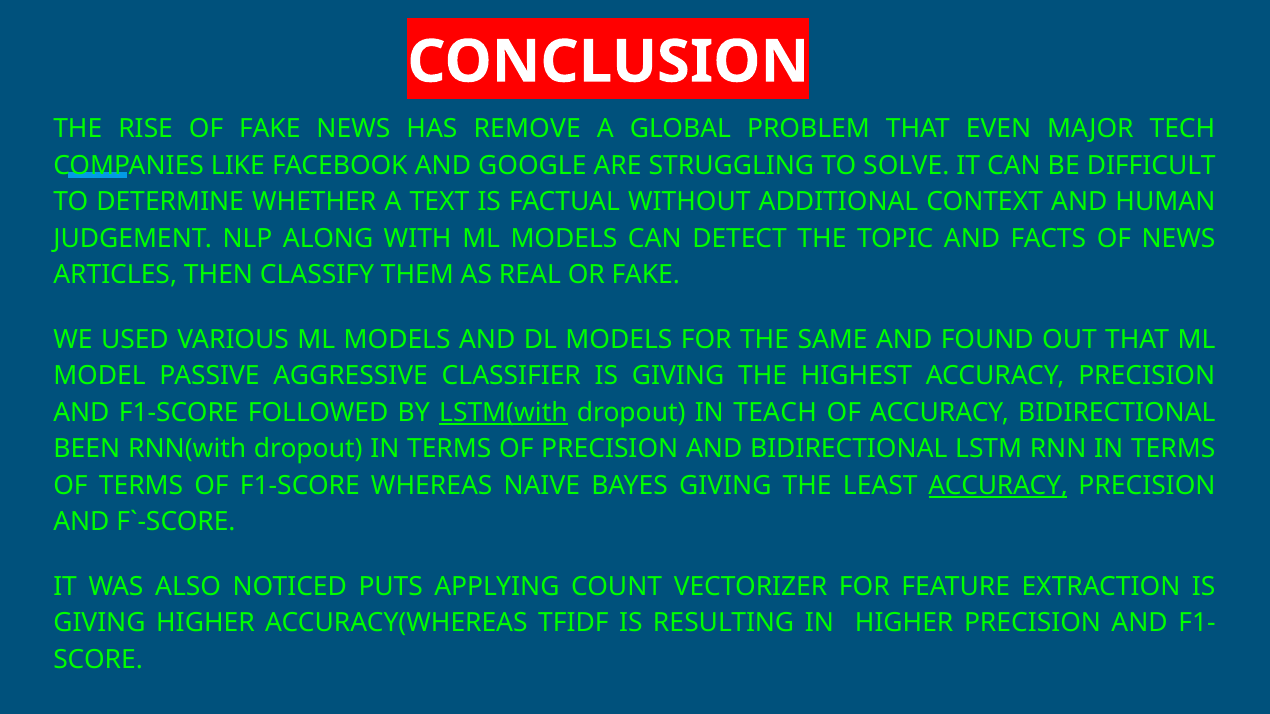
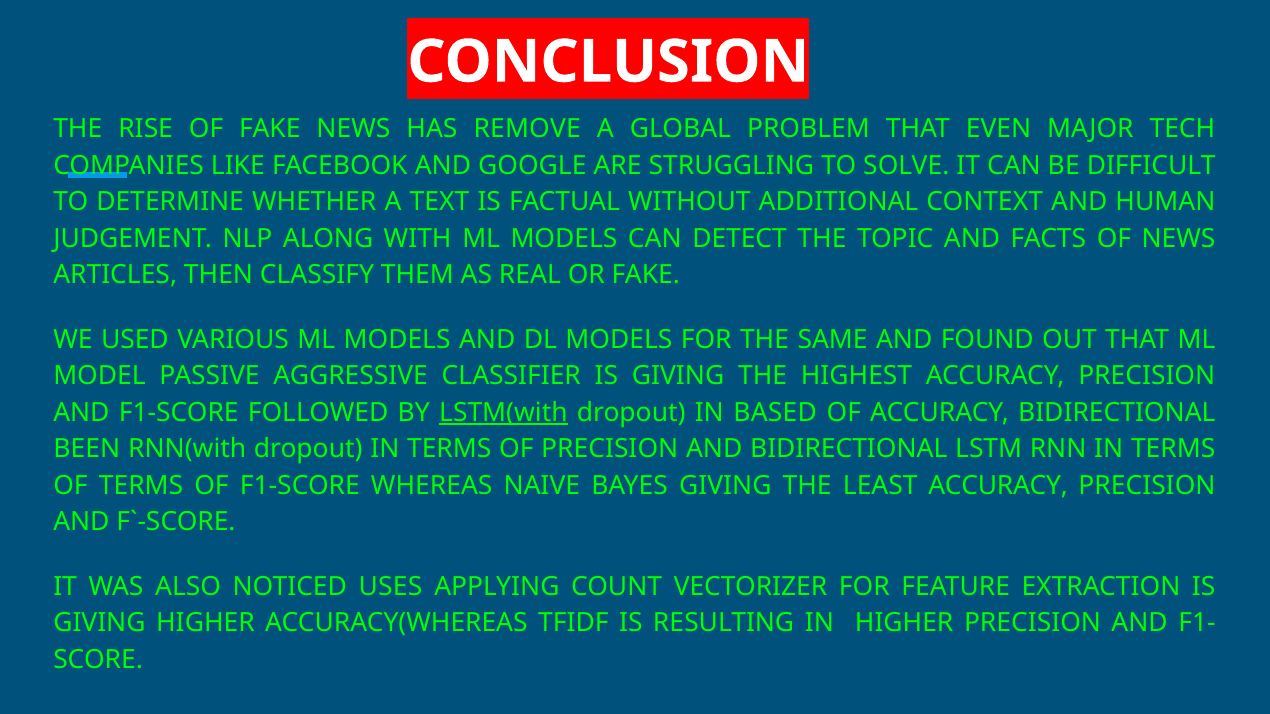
TEACH: TEACH -> BASED (775, 413)
ACCURACY underline: present -> none (998, 486)
PUTS: PUTS -> USES (390, 587)
